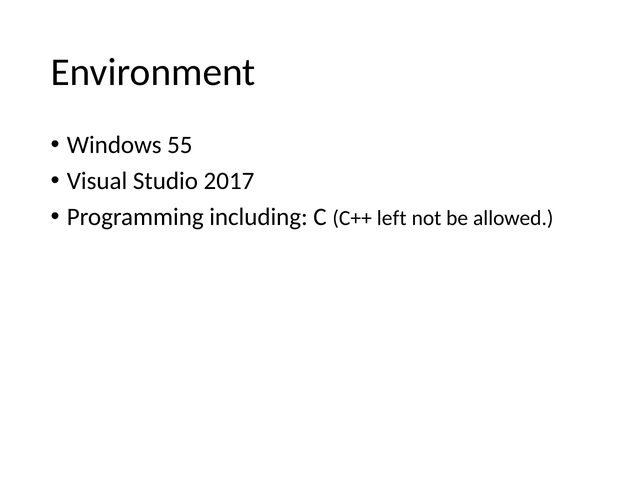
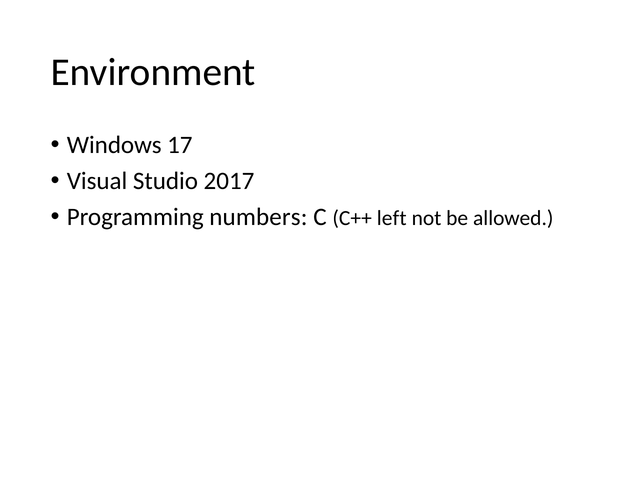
55: 55 -> 17 (180, 145)
including: including -> numbers (258, 217)
